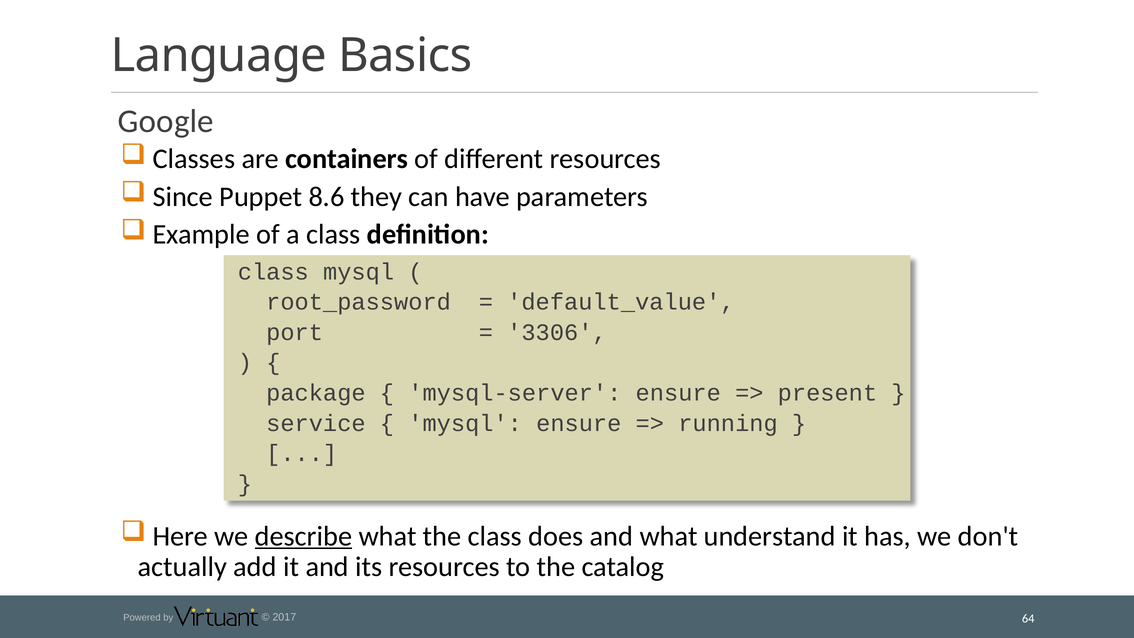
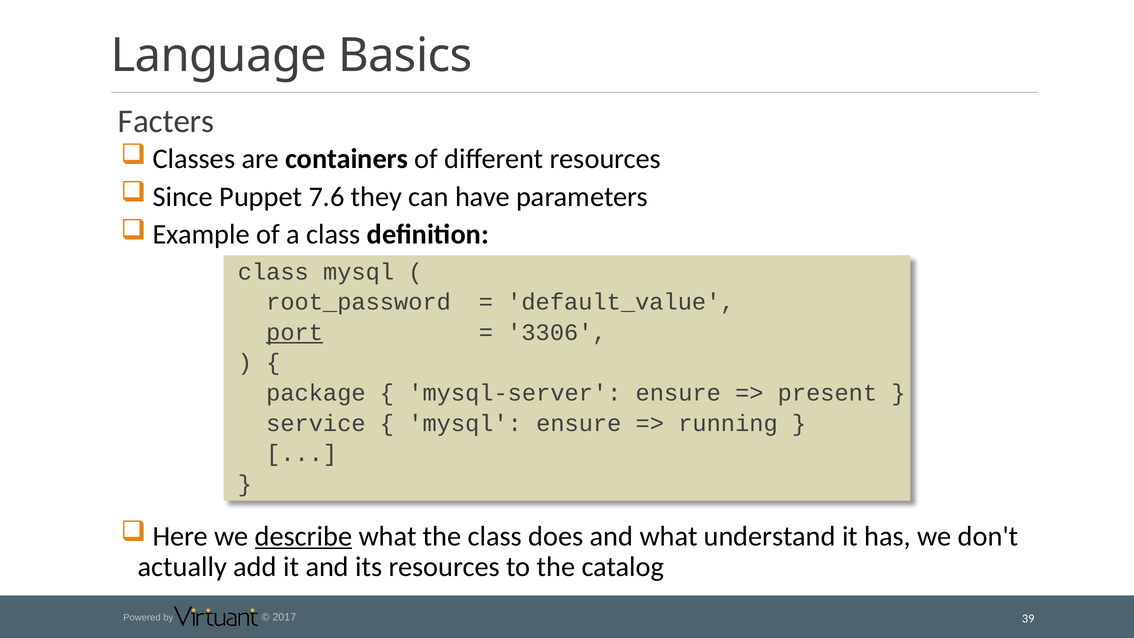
Google: Google -> Facters (166, 121)
8.6: 8.6 -> 7.6 (327, 197)
port underline: none -> present (295, 332)
64: 64 -> 39 (1028, 619)
